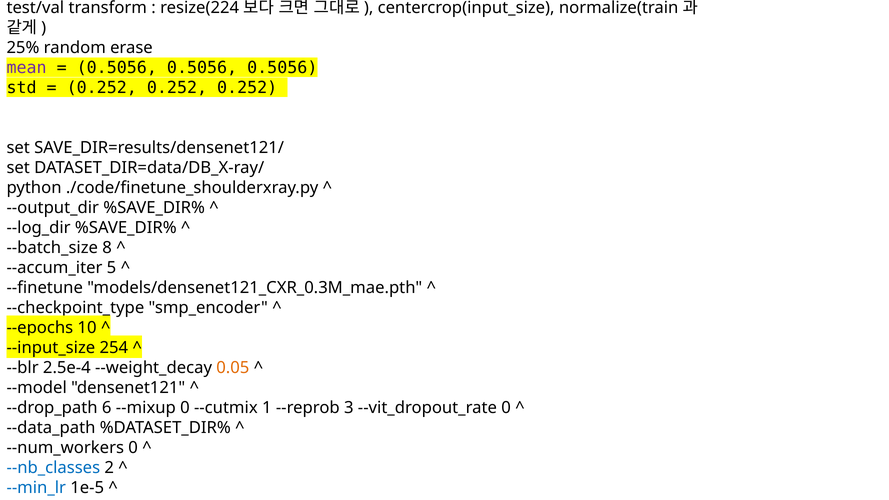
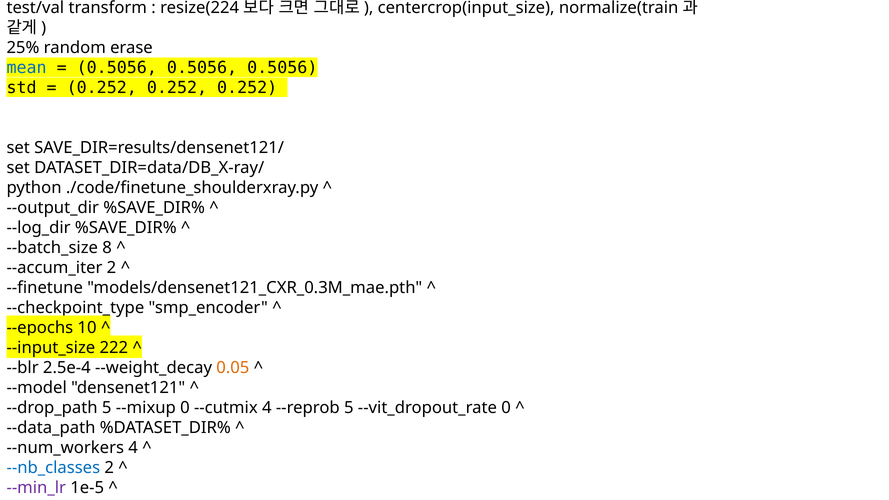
mean colour: purple -> blue (27, 68)
--accum_iter 5: 5 -> 2 (111, 268)
254: 254 -> 222 (114, 348)
--drop_path 6: 6 -> 5 (107, 408)
--cutmix 1: 1 -> 4 (267, 408)
--reprob 3: 3 -> 5 (349, 408)
--num_workers 0: 0 -> 4 (133, 448)
--min_lr colour: blue -> purple (36, 488)
